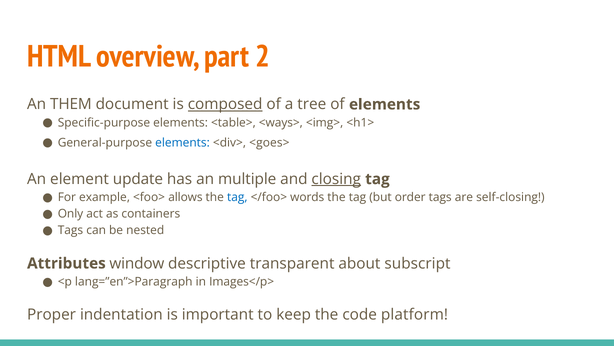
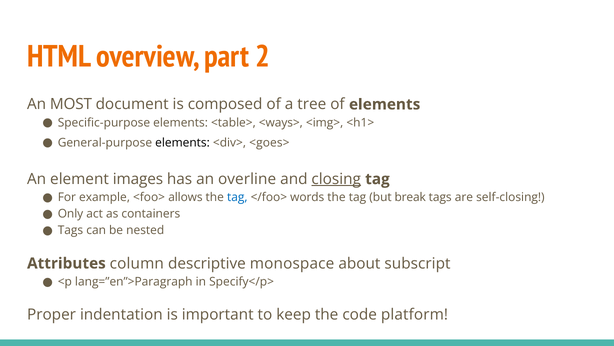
THEM: THEM -> MOST (71, 104)
composed underline: present -> none (225, 104)
elements colour: blue -> black (183, 142)
update: update -> images (138, 179)
multiple: multiple -> overline (247, 179)
order: order -> break (410, 197)
window: window -> column (137, 263)
transparent: transparent -> monospace (292, 263)
Images</p>: Images</p> -> Specify</p> (242, 281)
